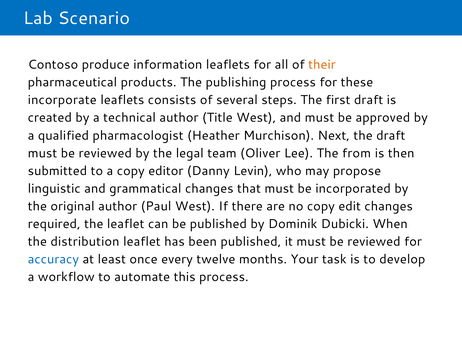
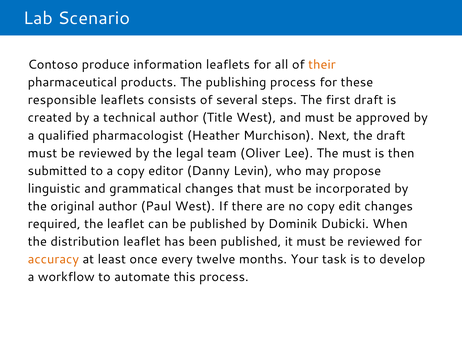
incorporate: incorporate -> responsible (62, 100)
The from: from -> must (357, 153)
accuracy colour: blue -> orange (53, 260)
